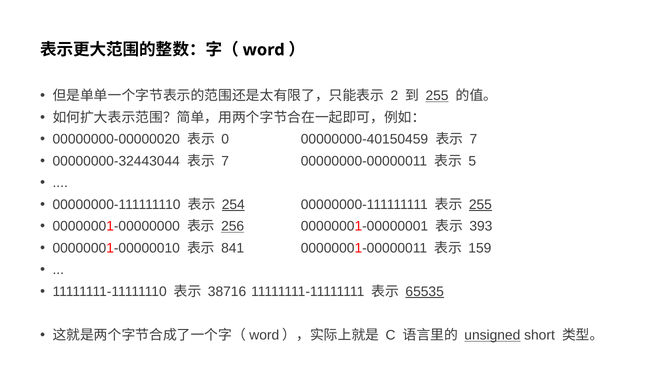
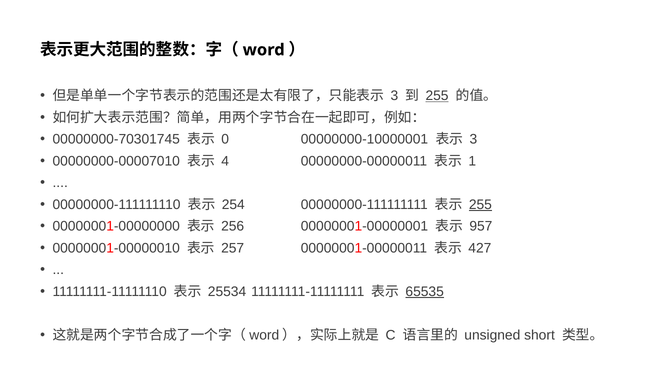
2: 2 -> 3 (394, 96)
00000000-00000020: 00000000-00000020 -> 00000000-70301745 (116, 139)
00000000-40150459: 00000000-40150459 -> 00000000-10000001 (364, 139)
7: 7 -> 3 (473, 139)
00000000-32443044: 00000000-32443044 -> 00000000-00007010 (116, 161)
7: 7 -> 4 (225, 161)
5: 5 -> 1 (472, 161)
254 underline: present -> none (233, 205)
256 underline: present -> none (233, 227)
393: 393 -> 957 (481, 227)
841: 841 -> 257 (233, 248)
159: 159 -> 427 (480, 248)
38716: 38716 -> 25534 (227, 292)
unsigned underline: present -> none (492, 336)
